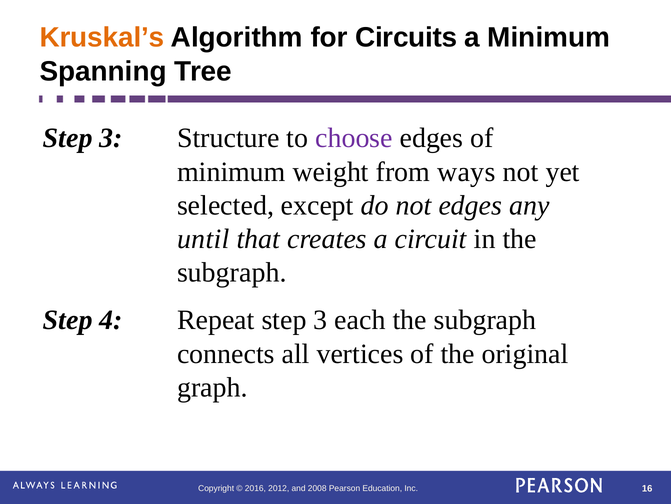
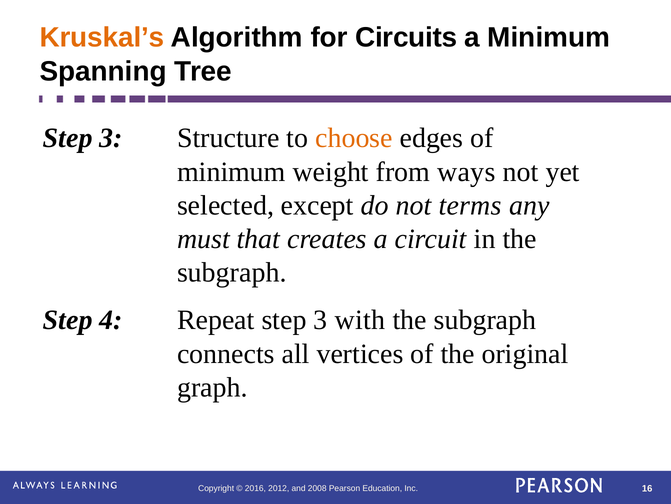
choose colour: purple -> orange (354, 138)
not edges: edges -> terms (470, 205)
until: until -> must (203, 239)
each: each -> with (360, 320)
